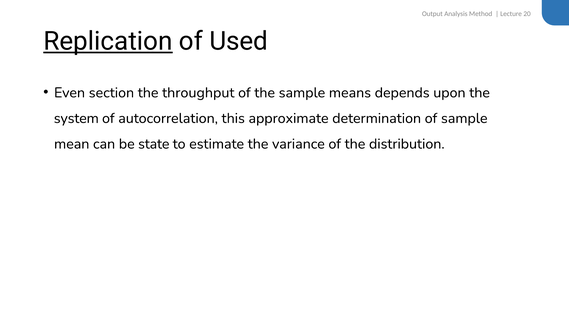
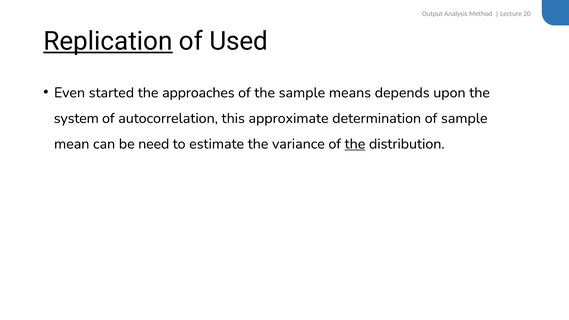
section: section -> started (111, 93)
throughput: throughput -> approaches (198, 93)
state: state -> need (154, 144)
the underline: none -> present (355, 144)
